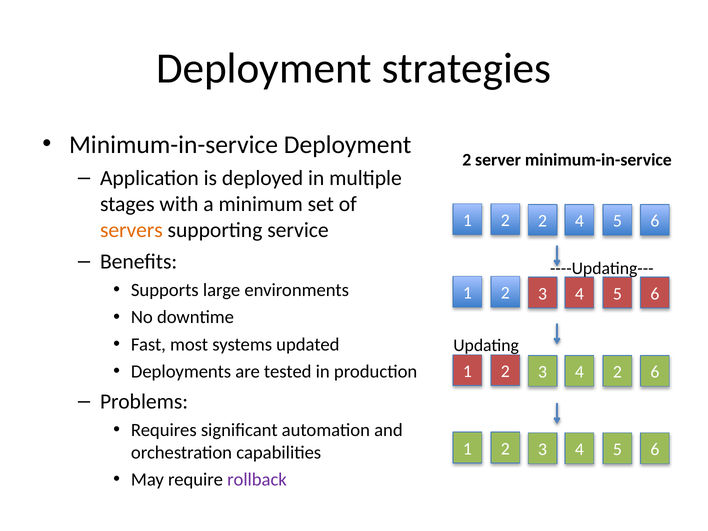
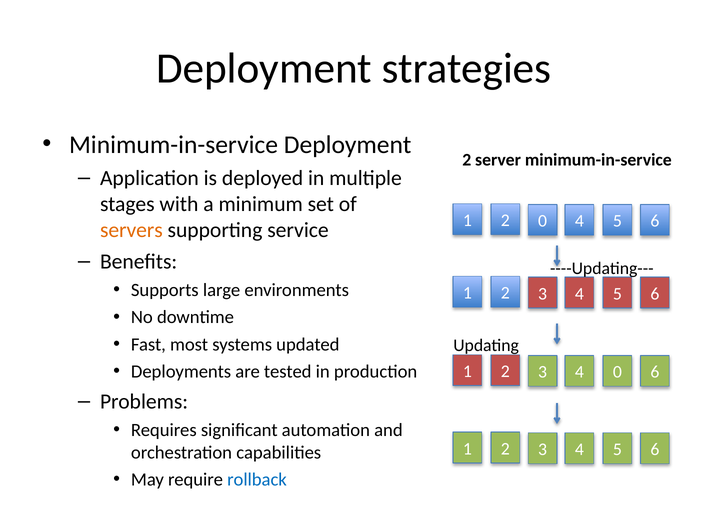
2 2: 2 -> 0 (543, 221)
4 2: 2 -> 0 (617, 372)
rollback colour: purple -> blue (257, 480)
